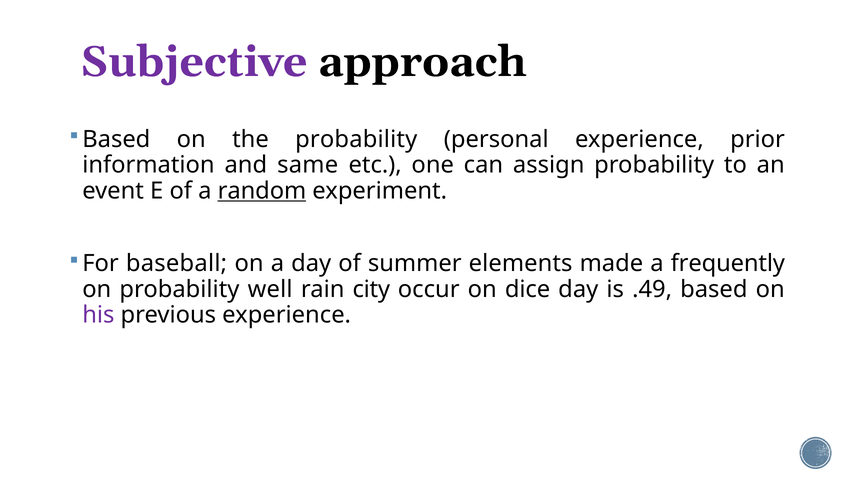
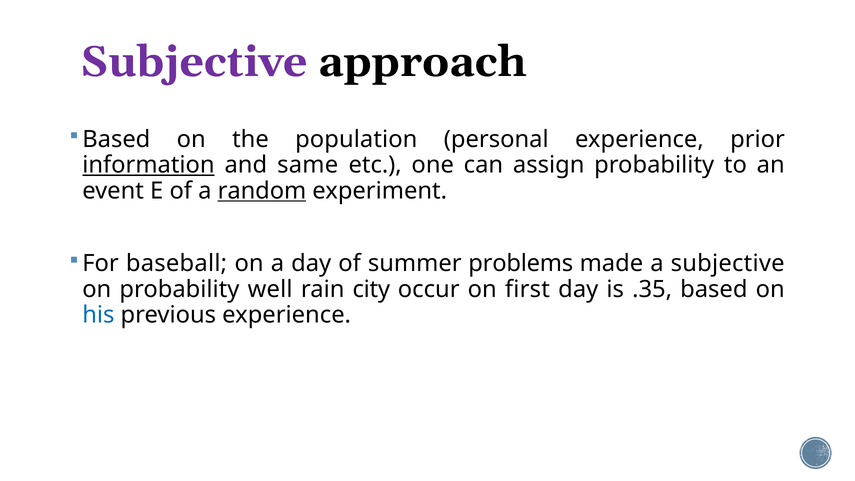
the probability: probability -> population (356, 139)
information underline: none -> present (148, 165)
elements: elements -> problems (521, 263)
a frequently: frequently -> subjective (728, 263)
dice: dice -> first (527, 289)
.49: .49 -> .35 (652, 289)
his colour: purple -> blue (98, 315)
